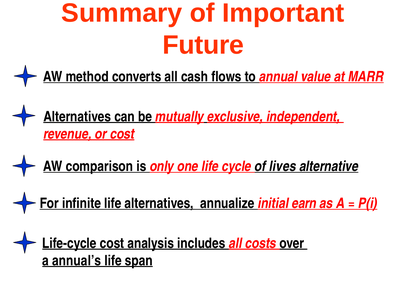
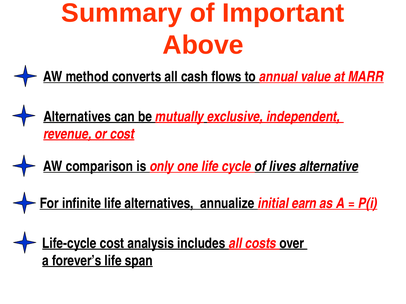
Future: Future -> Above (203, 45)
annual’s: annual’s -> forever’s (77, 261)
